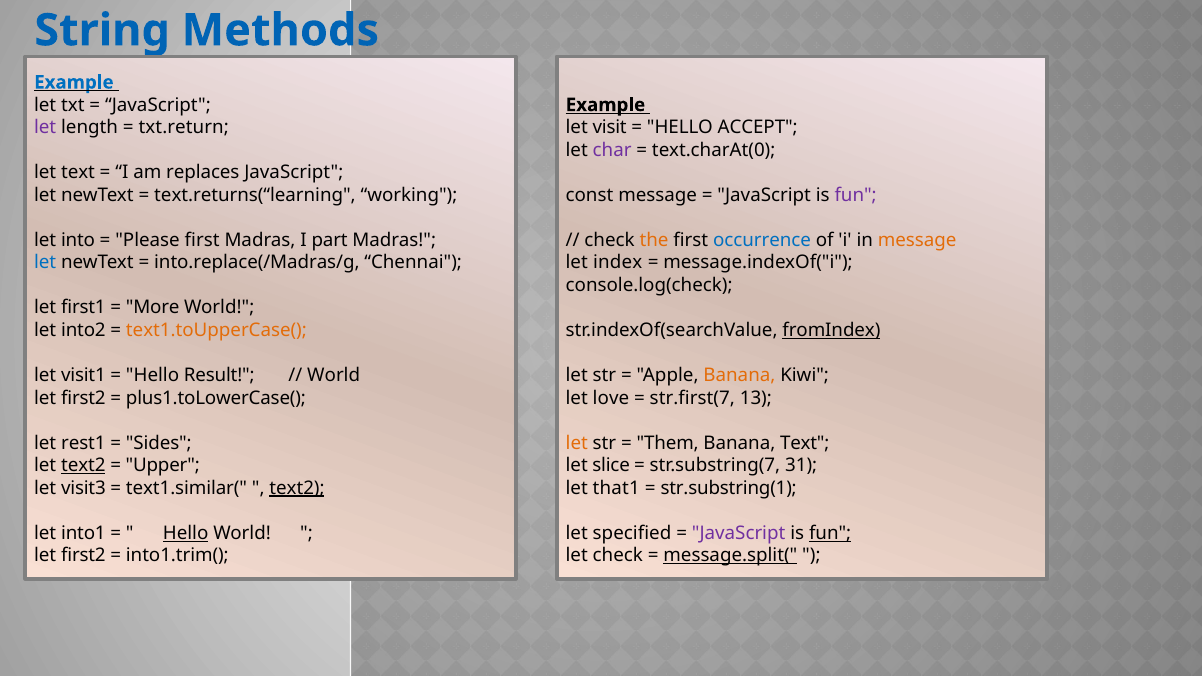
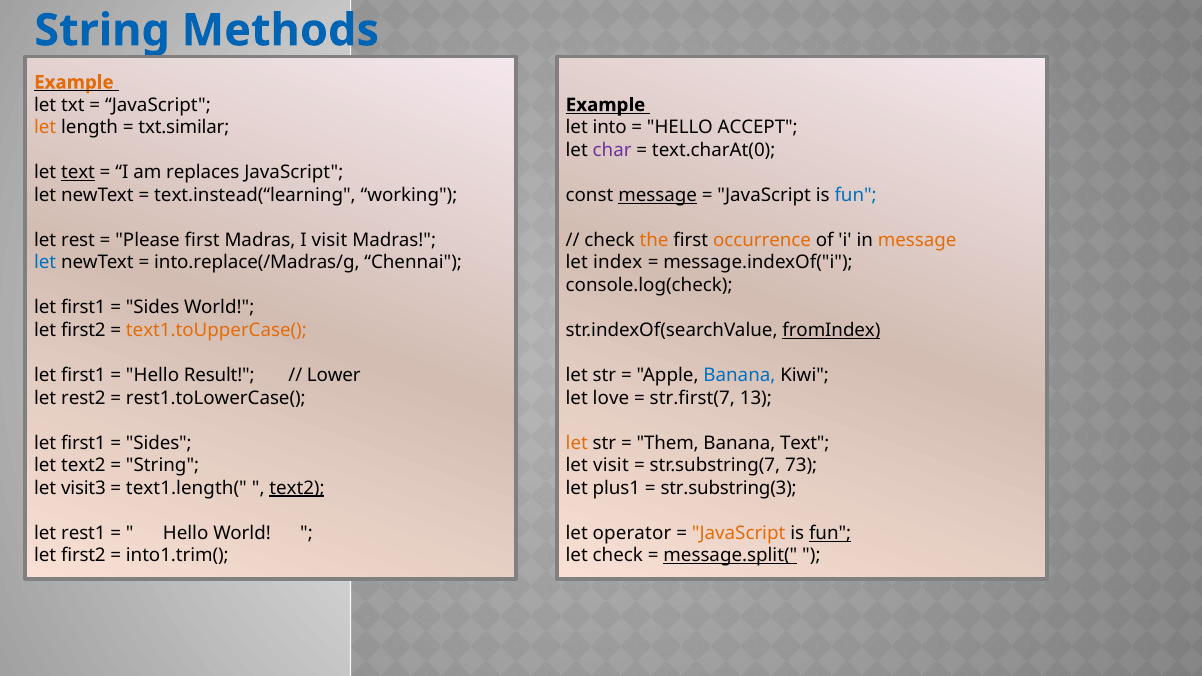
Example colour: blue -> orange (74, 82)
let colour: purple -> orange (45, 127)
txt.return: txt.return -> txt.similar (184, 127)
visit: visit -> into (610, 127)
text underline: none -> present (78, 173)
text.returns(“learning: text.returns(“learning -> text.instead(“learning (255, 195)
message underline: none -> present (658, 195)
fun colour: purple -> blue (856, 195)
into: into -> rest (78, 240)
I part: part -> visit (329, 240)
occurrence colour: blue -> orange (762, 240)
More: More -> Sides (153, 308)
into2: into2 -> first2 (83, 330)
visit1: visit1 -> first1 (83, 375)
World: World -> Lower (334, 375)
Banana colour: orange -> blue (739, 375)
first2: first2 -> rest2 (83, 398)
plus1.toLowerCase(: plus1.toLowerCase( -> rest1.toLowerCase( (216, 398)
rest1: rest1 -> first1 (83, 443)
text2 underline: present -> none (83, 466)
Upper: Upper -> String (163, 466)
let slice: slice -> visit (611, 466)
31: 31 -> 73 (801, 466)
text1.similar(: text1.similar( -> text1.length( (186, 488)
that1: that1 -> plus1 (616, 488)
str.substring(1: str.substring(1 -> str.substring(3 (729, 488)
into1: into1 -> rest1 (83, 533)
Hello underline: present -> none (186, 533)
specified: specified -> operator (632, 533)
JavaScript colour: purple -> orange (739, 533)
